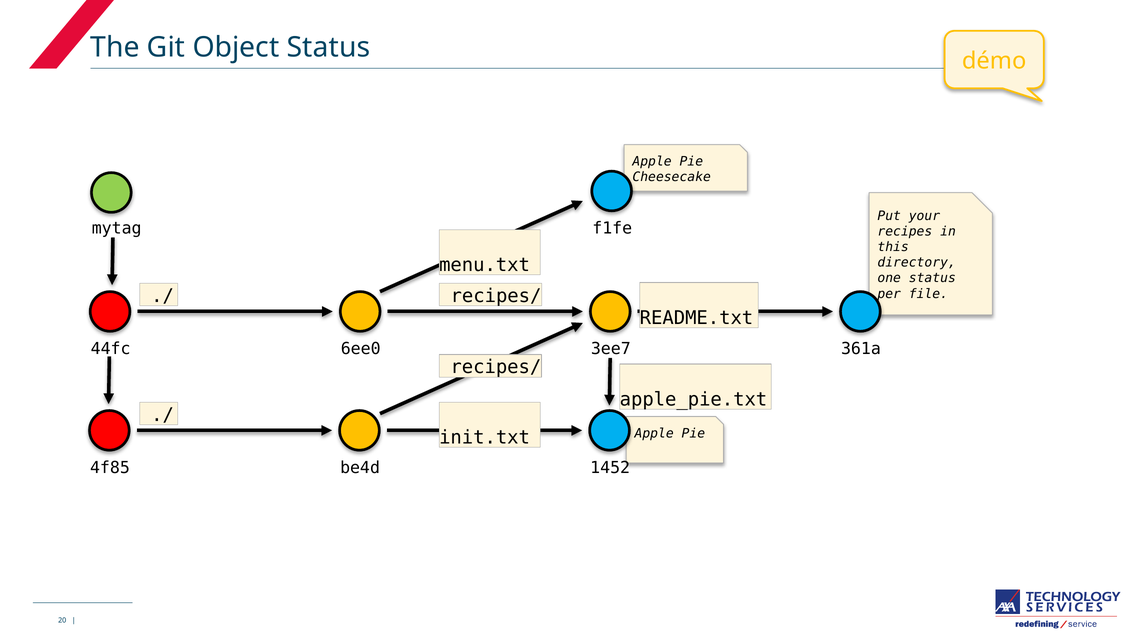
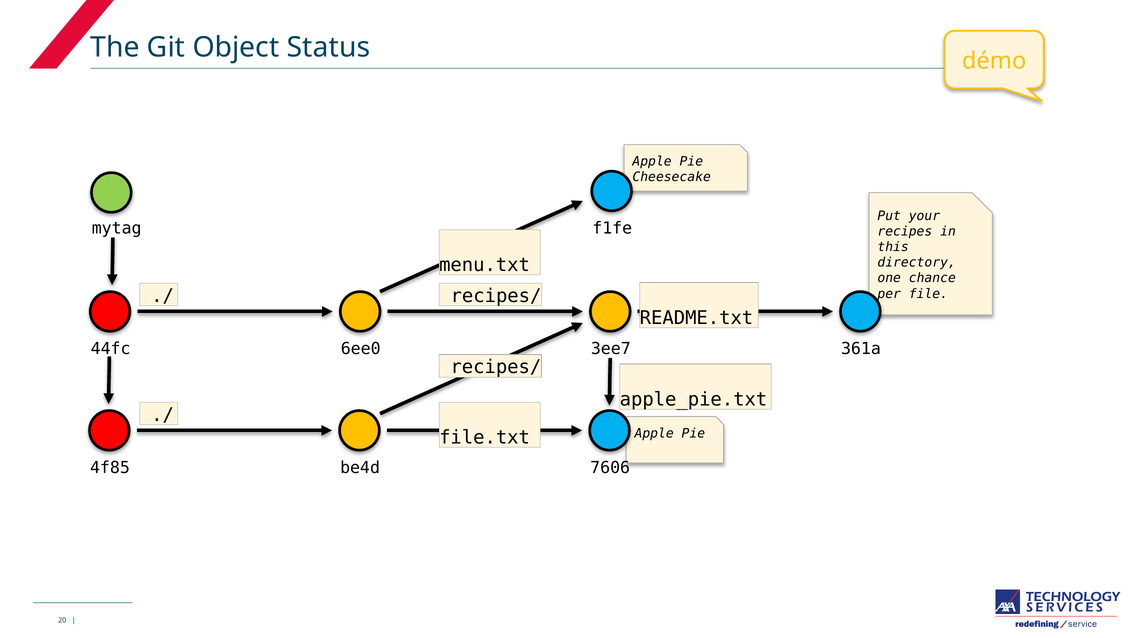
one status: status -> chance (932, 278)
init.txt: init.txt -> file.txt (485, 438)
1452: 1452 -> 7606 (610, 468)
